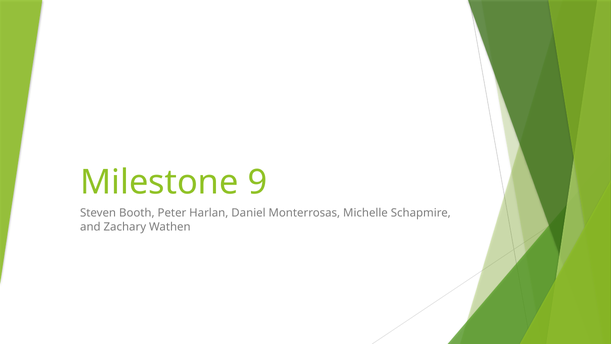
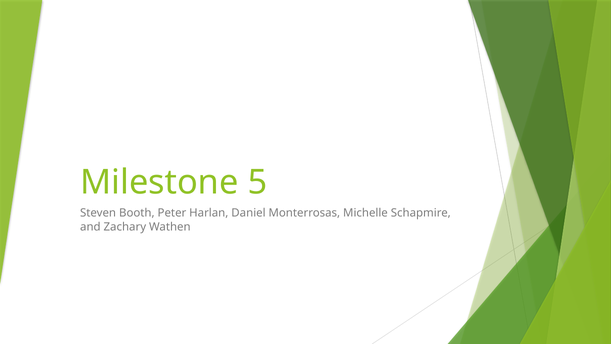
9: 9 -> 5 (257, 182)
